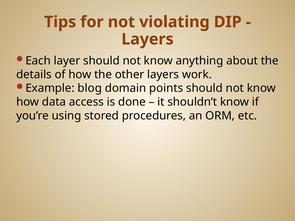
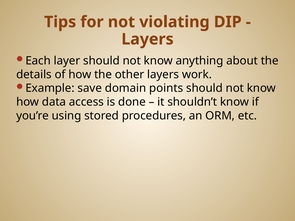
blog: blog -> save (90, 88)
